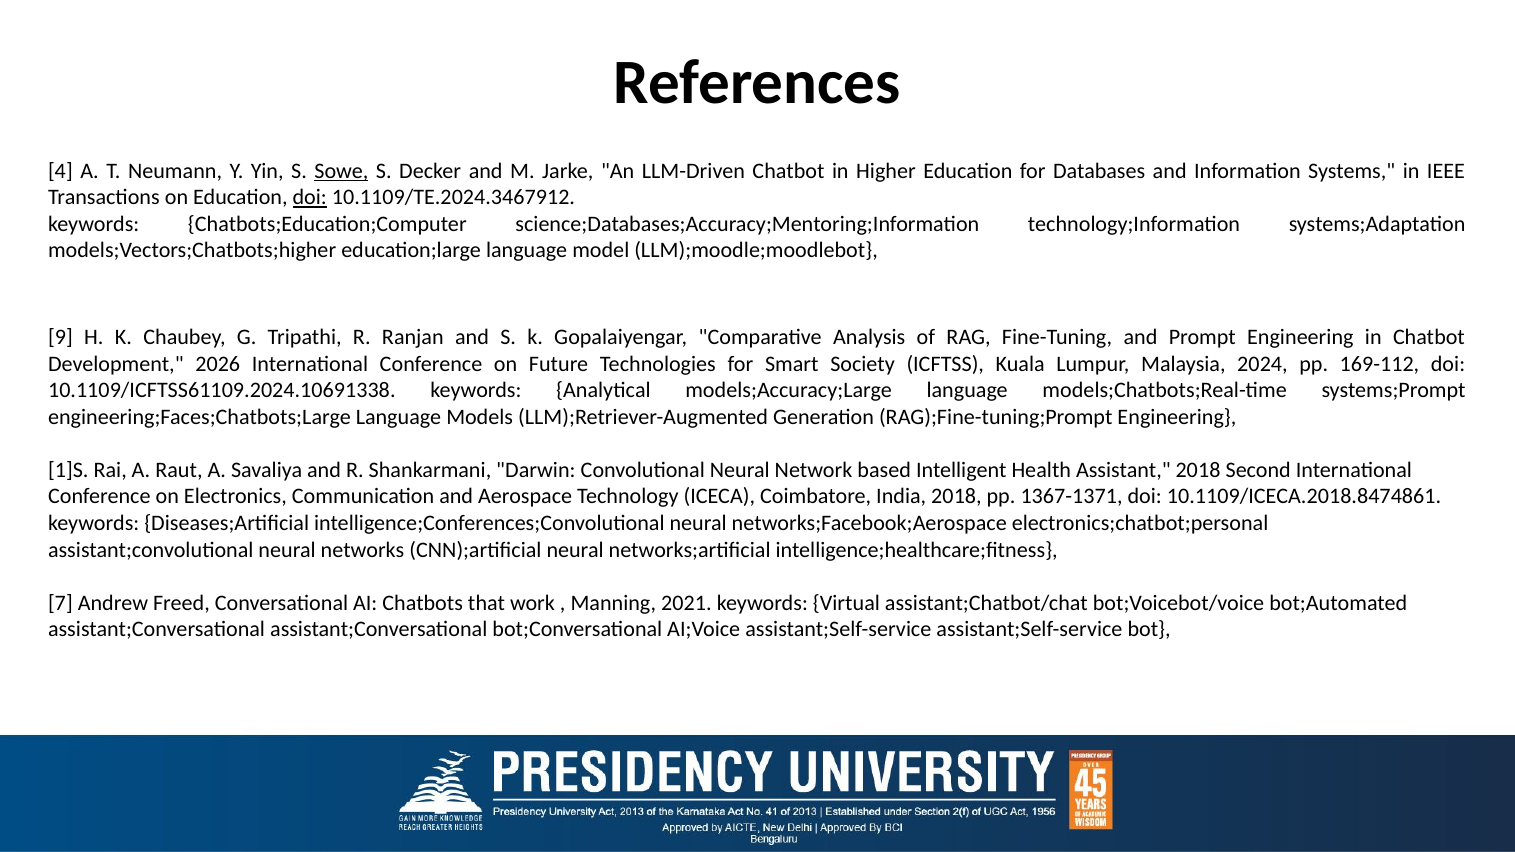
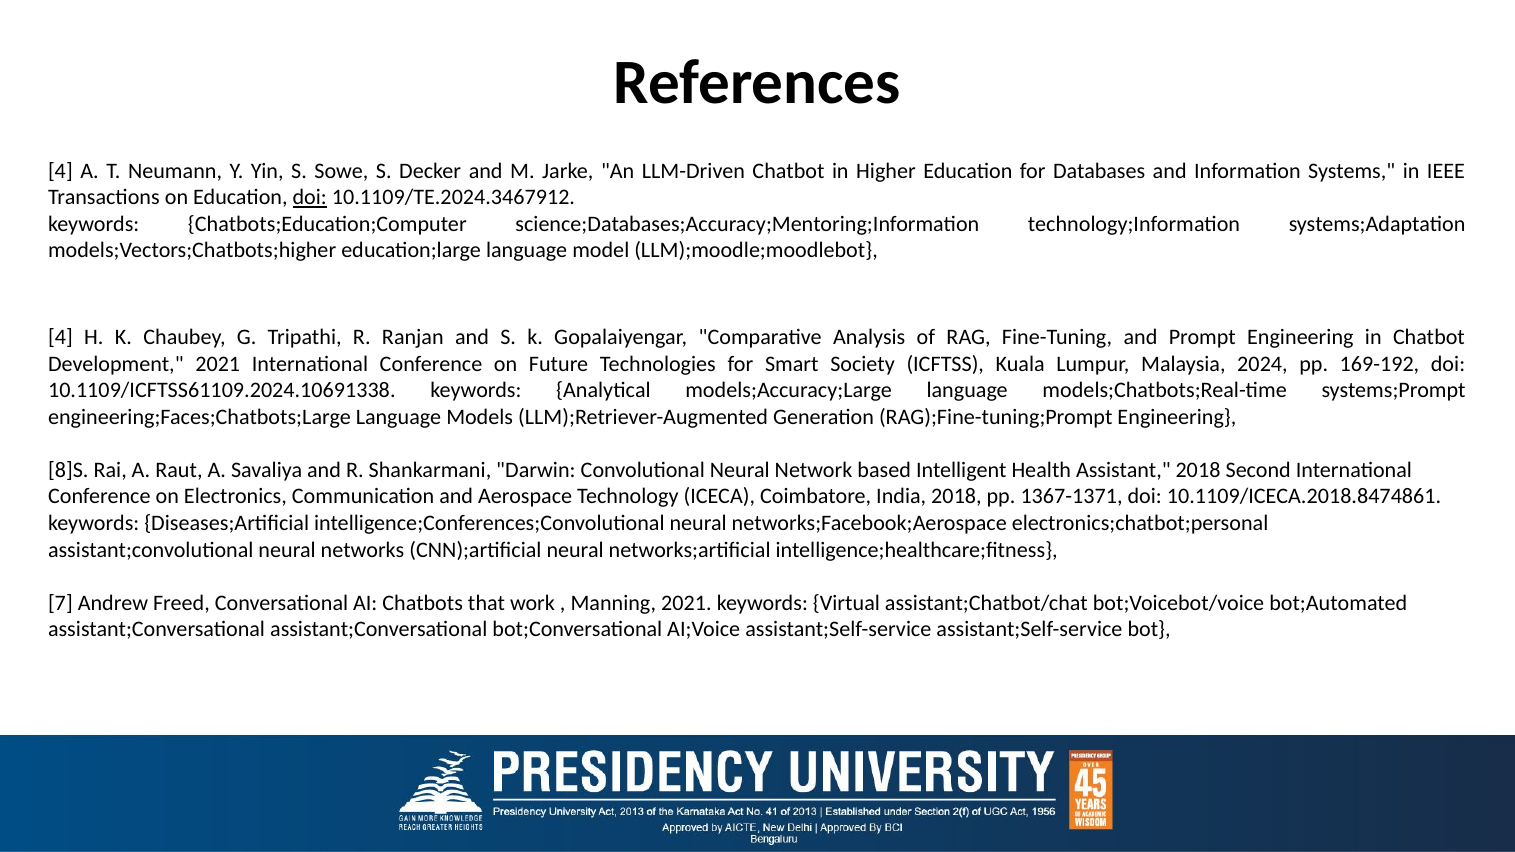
Sowe underline: present -> none (341, 171)
9: 9 -> 4 (60, 338)
Development 2026: 2026 -> 2021 (218, 364)
169-112: 169-112 -> 169-192 (1379, 364)
1]S: 1]S -> 8]S (68, 470)
